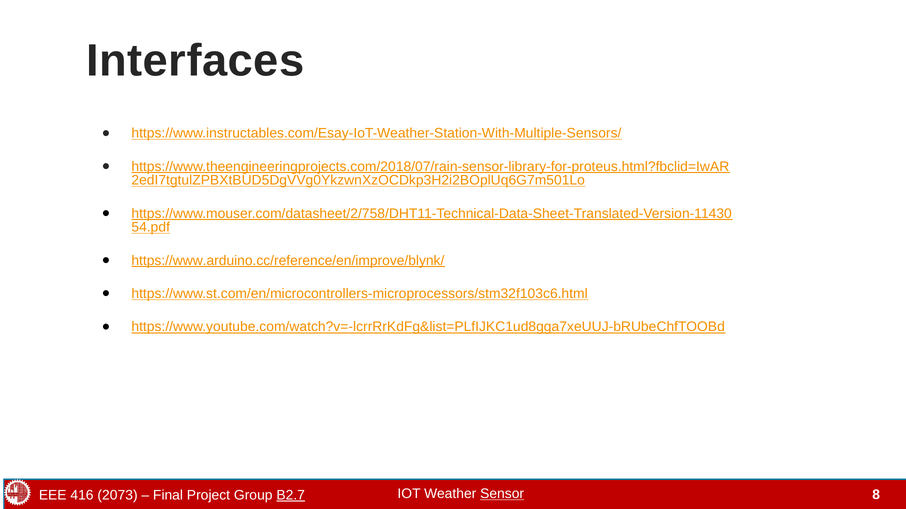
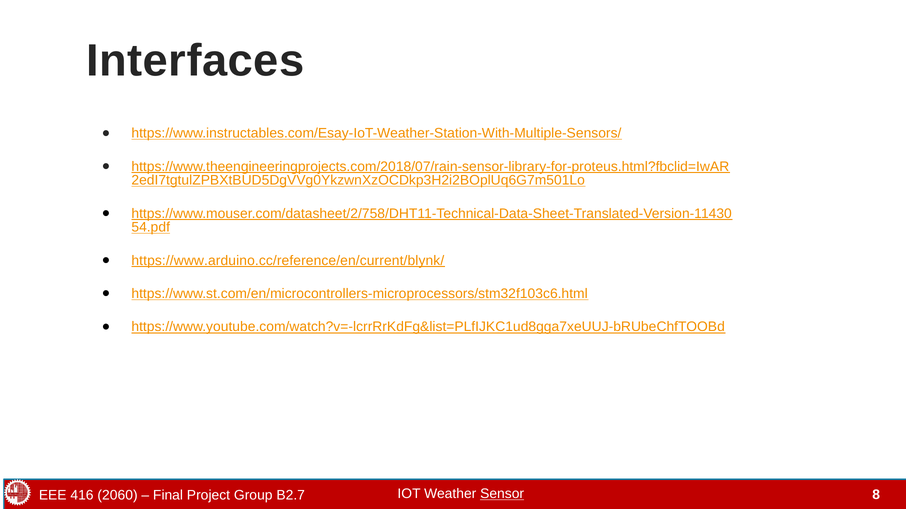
https://www.arduino.cc/reference/en/improve/blynk/: https://www.arduino.cc/reference/en/improve/blynk/ -> https://www.arduino.cc/reference/en/current/blynk/ (288, 261)
2073: 2073 -> 2060 (118, 496)
B2.7 underline: present -> none (291, 496)
